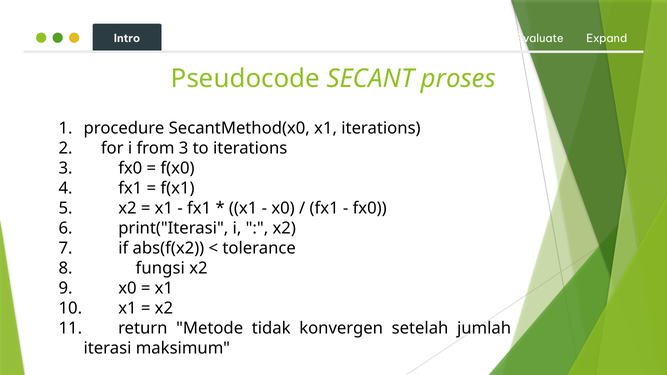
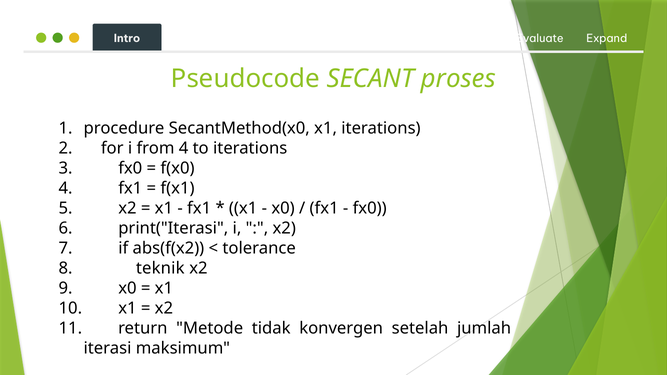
from 3: 3 -> 4 (184, 149)
fungsi: fungsi -> teknik (160, 269)
